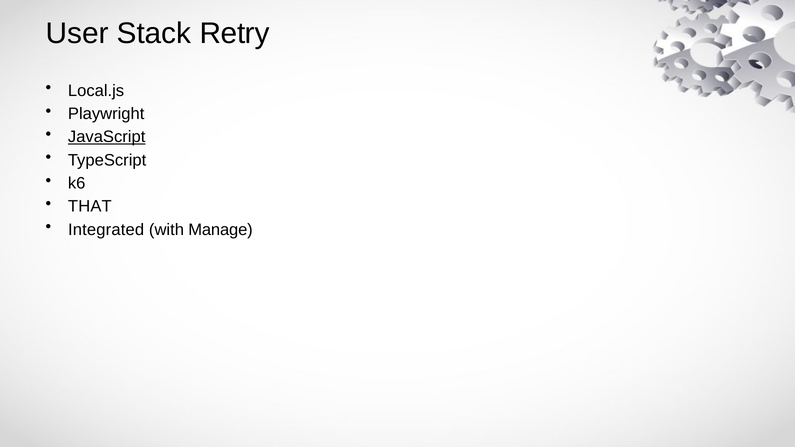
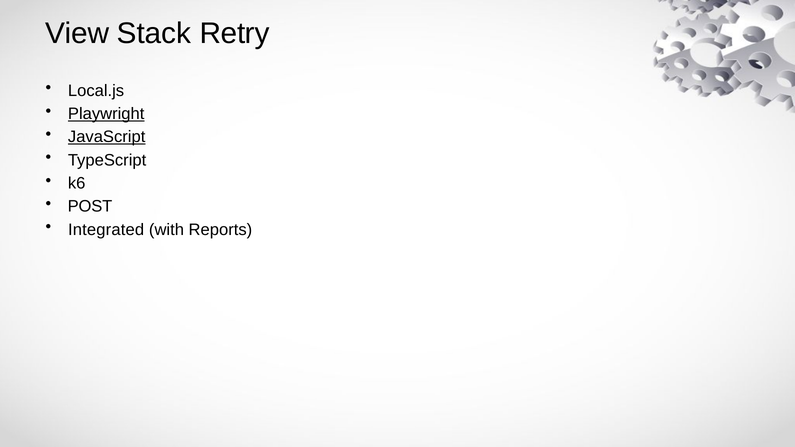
User: User -> View (77, 33)
Playwright underline: none -> present (106, 114)
THAT: THAT -> POST (90, 207)
Manage: Manage -> Reports (220, 230)
